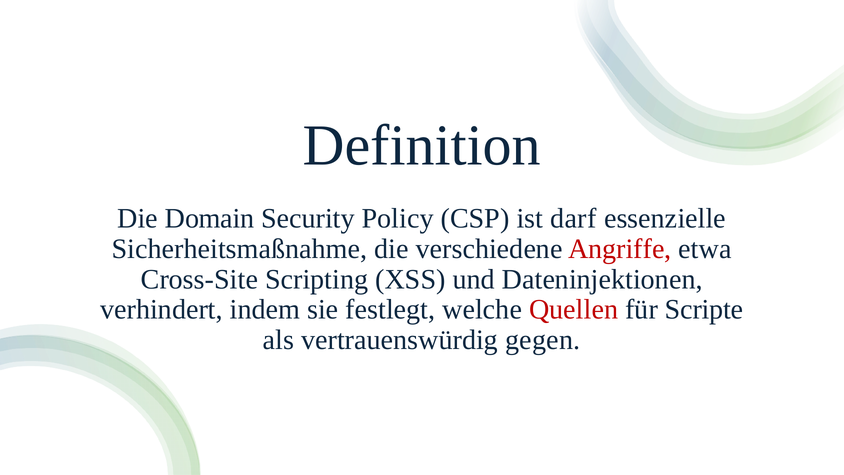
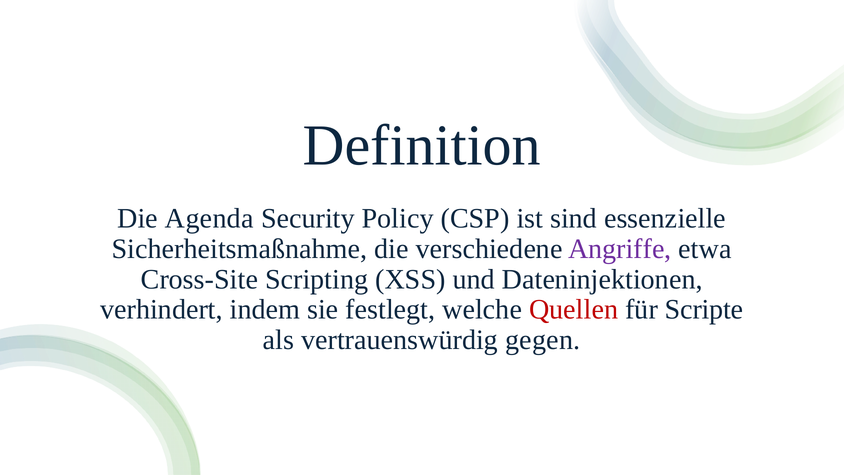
Domain: Domain -> Agenda (209, 218)
darf: darf -> sind (574, 218)
Angriffe colour: red -> purple (620, 249)
